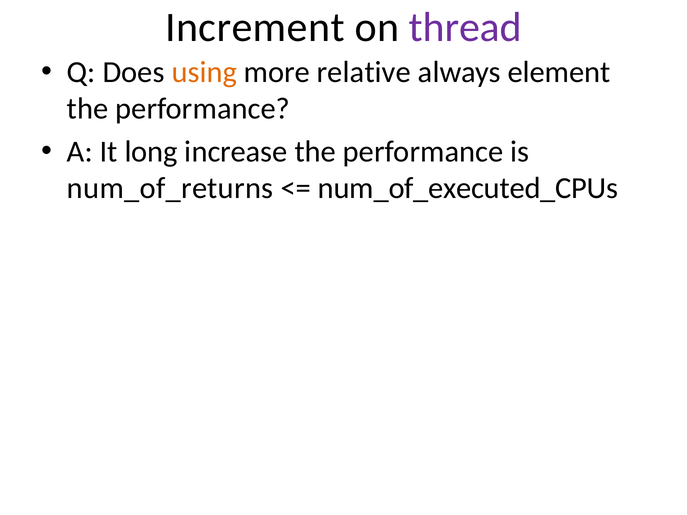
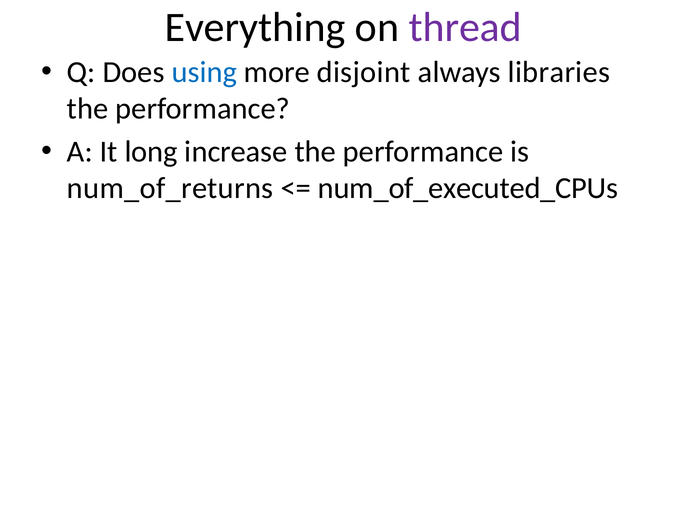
Increment: Increment -> Everything (255, 27)
using colour: orange -> blue (204, 72)
relative: relative -> disjoint (364, 72)
element: element -> libraries (559, 72)
